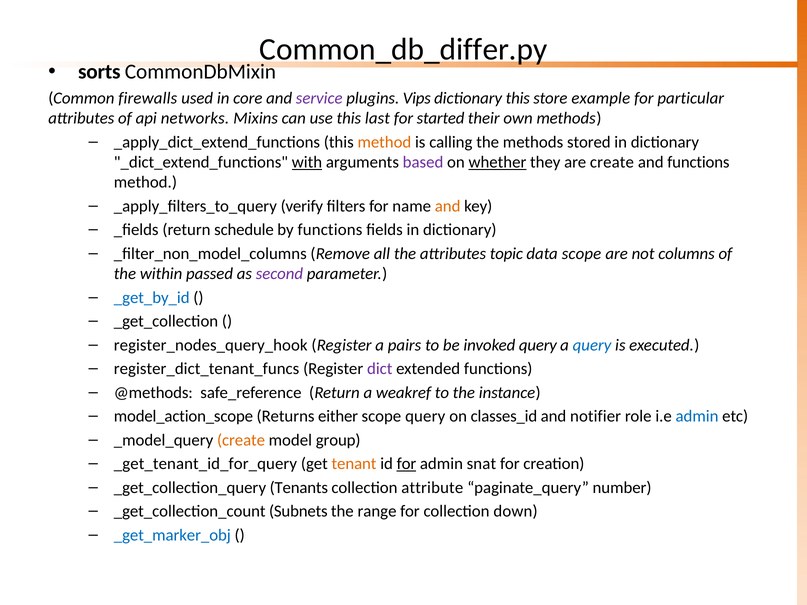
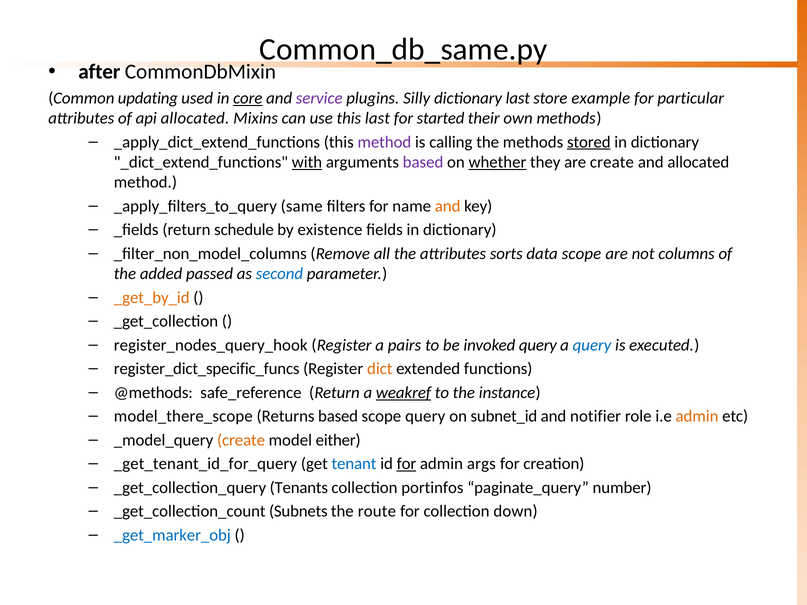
Common_db_differ.py: Common_db_differ.py -> Common_db_same.py (403, 49)
sorts: sorts -> after (99, 72)
firewalls: firewalls -> updating (148, 98)
core underline: none -> present (248, 98)
Vips: Vips -> Silly (417, 98)
dictionary this: this -> last (518, 98)
api networks: networks -> allocated (195, 118)
method colour: orange -> purple (384, 142)
stored underline: none -> present (589, 142)
and functions: functions -> allocated (698, 162)
verify: verify -> same (302, 206)
by functions: functions -> existence (330, 230)
topic: topic -> sorts (506, 254)
within: within -> added (161, 274)
second colour: purple -> blue (279, 274)
_get_by_id colour: blue -> orange (152, 298)
register_dict_tenant_funcs: register_dict_tenant_funcs -> register_dict_specific_funcs (207, 369)
dict colour: purple -> orange (380, 369)
weakref underline: none -> present (404, 393)
model_action_scope: model_action_scope -> model_there_scope (183, 416)
Returns either: either -> based (338, 416)
classes_id: classes_id -> subnet_id (504, 416)
admin colour: blue -> orange (697, 416)
group: group -> either (338, 440)
tenant colour: orange -> blue (354, 464)
snat: snat -> args (481, 464)
attribute: attribute -> portinfos (432, 488)
range: range -> route (377, 512)
